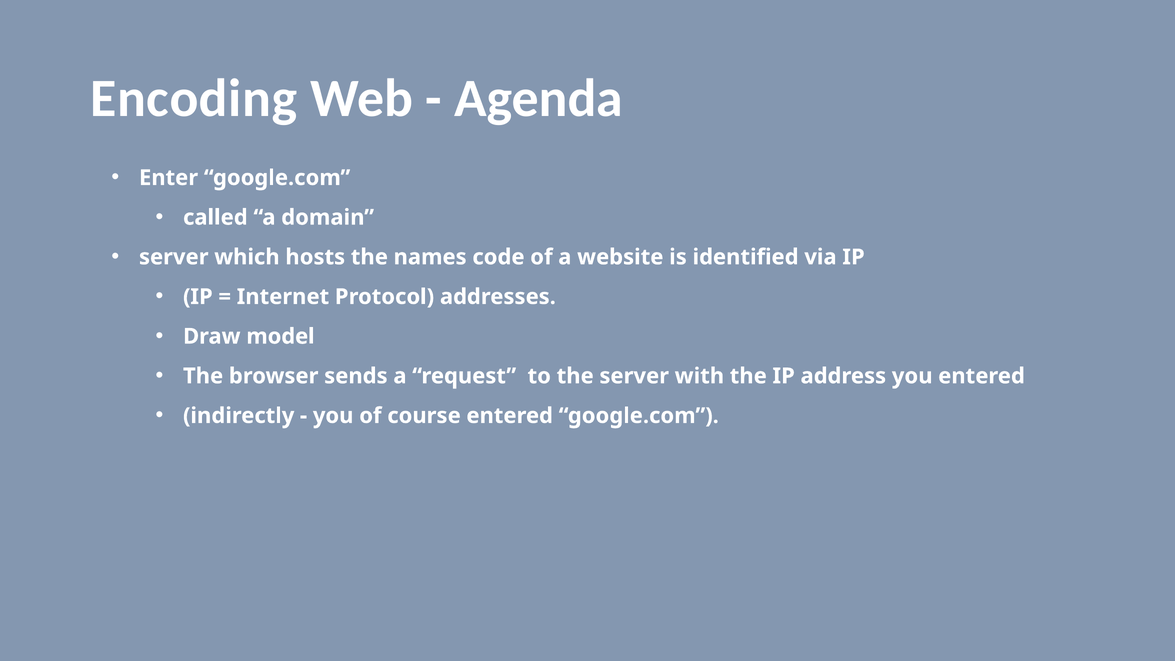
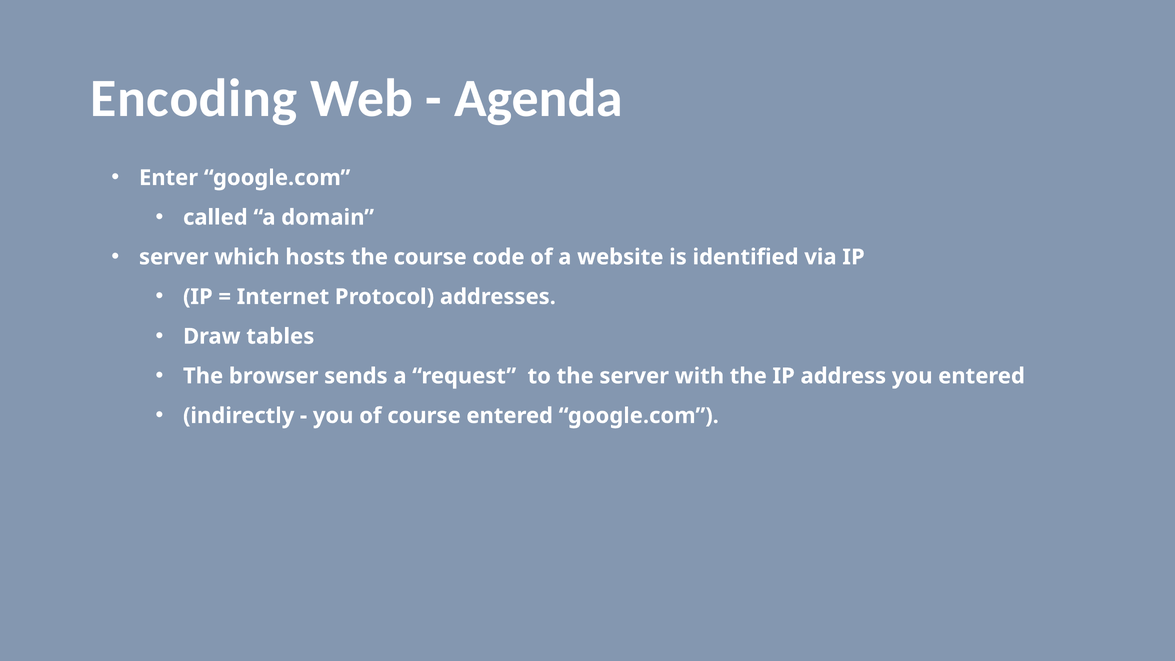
the names: names -> course (430, 257)
model: model -> tables (280, 336)
